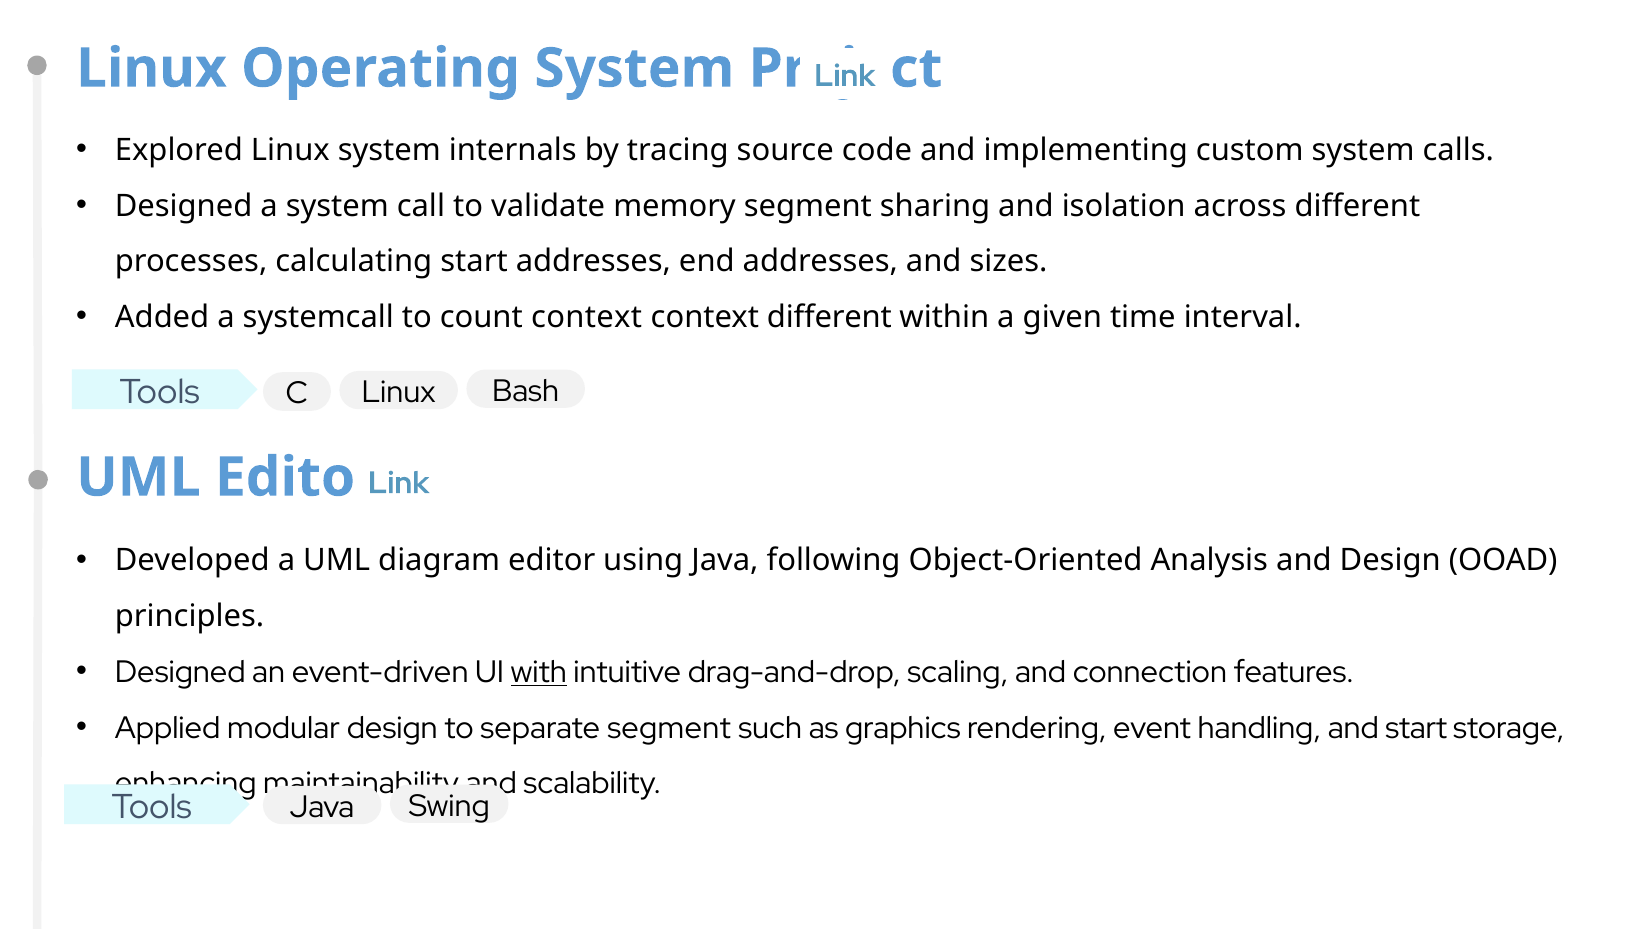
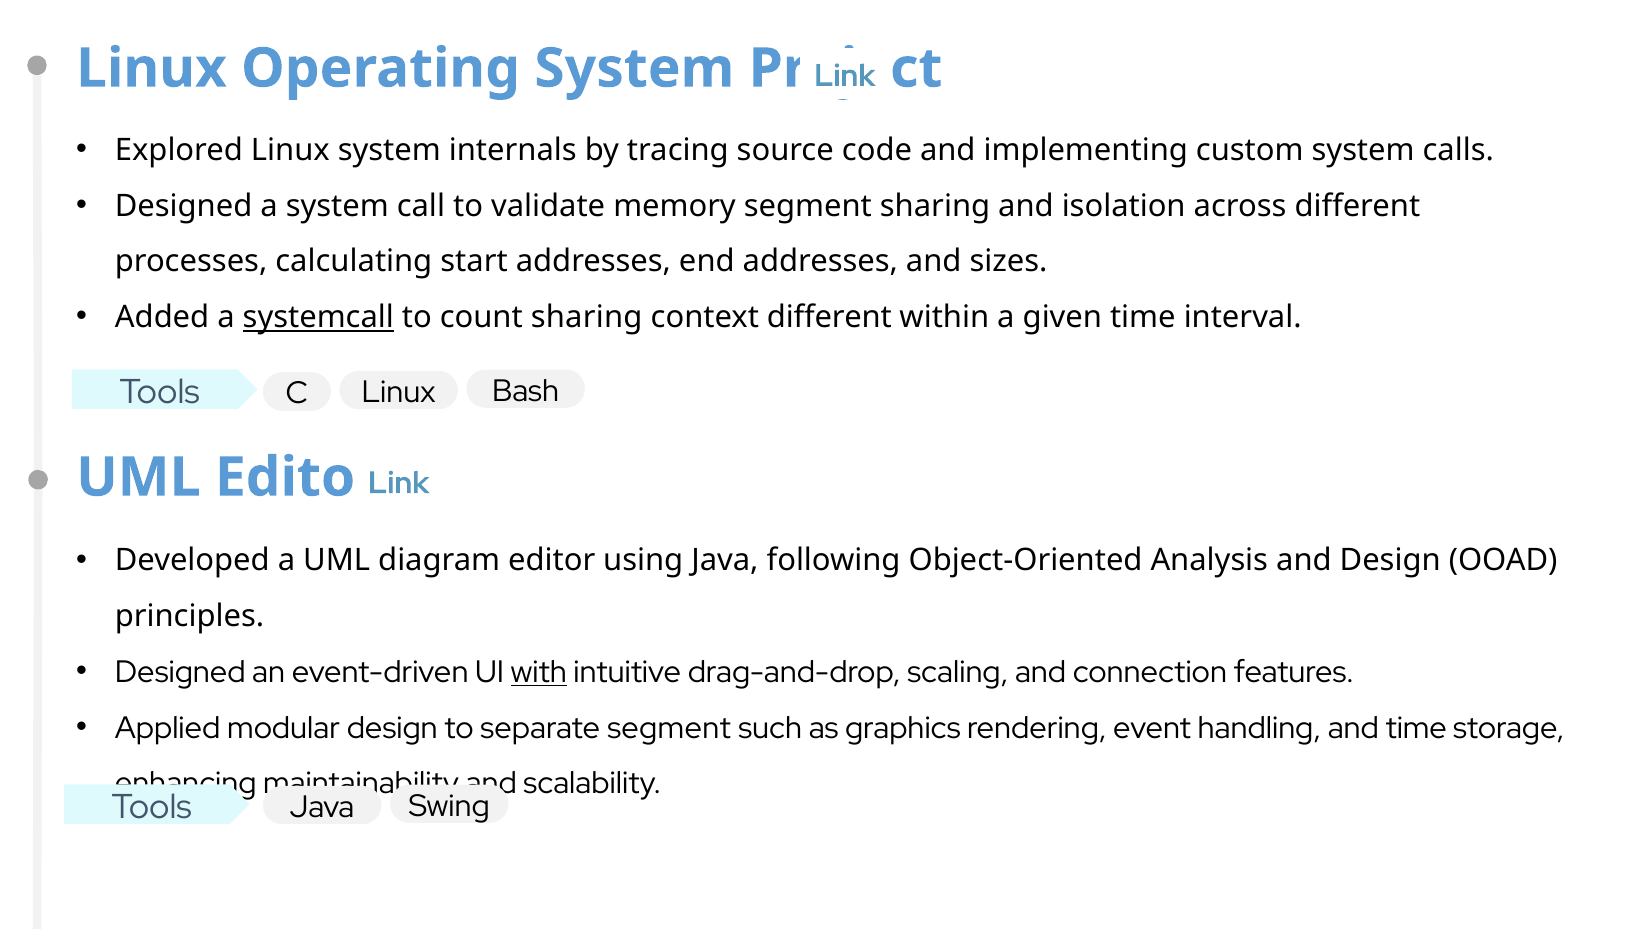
systemcall underline: none -> present (318, 317)
count context: context -> sharing (587, 317)
and start: start -> time (1416, 728)
